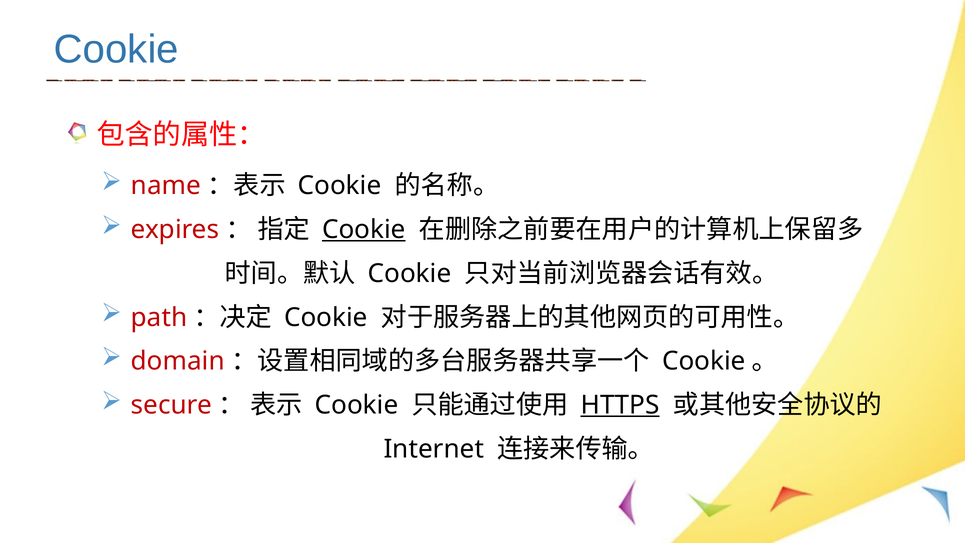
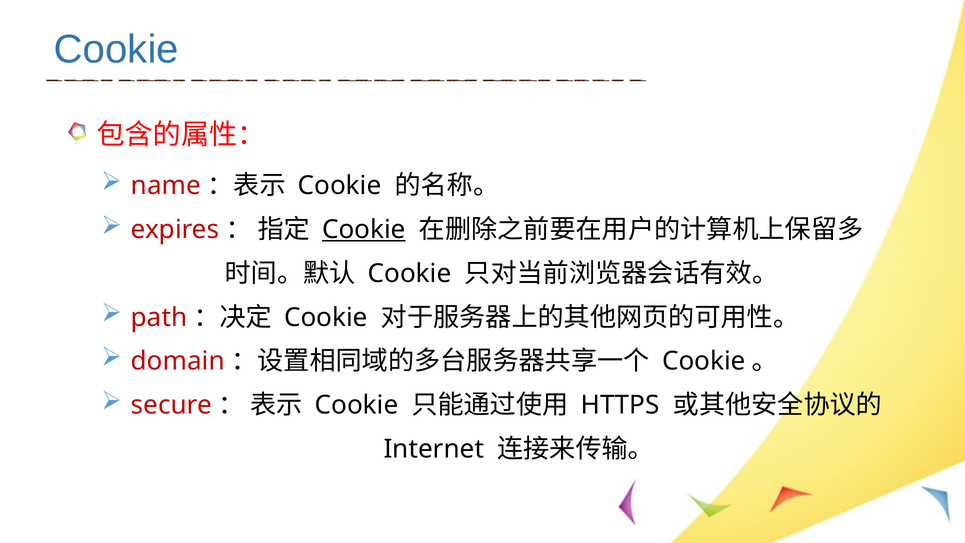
HTTPS underline: present -> none (620, 405)
